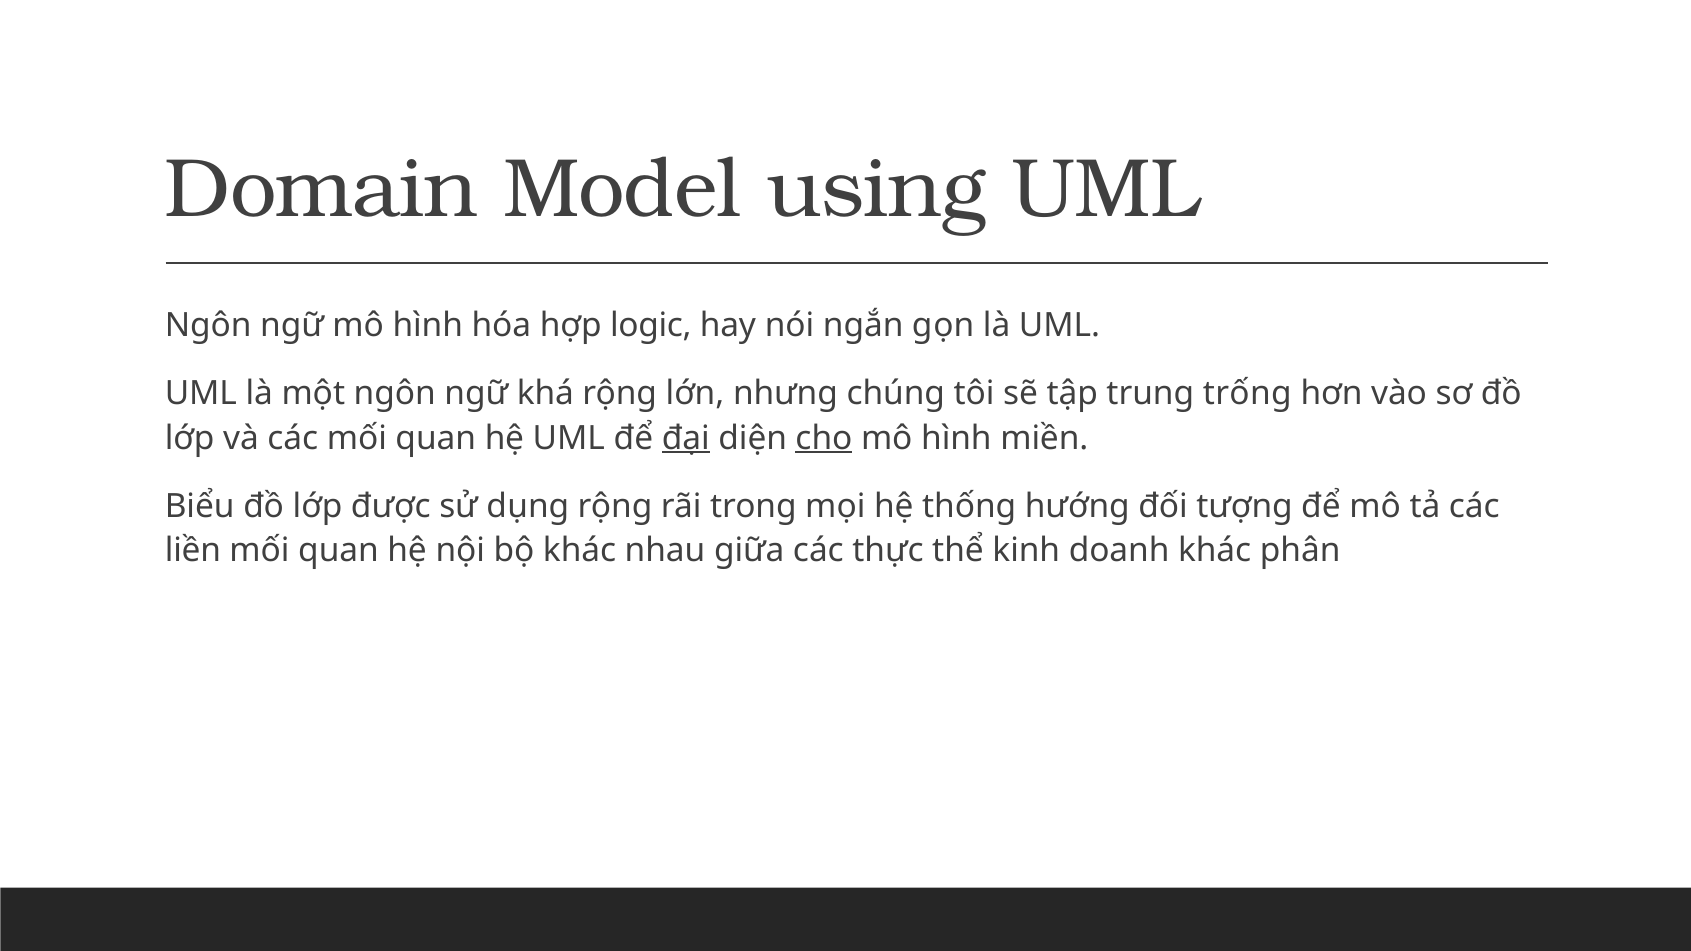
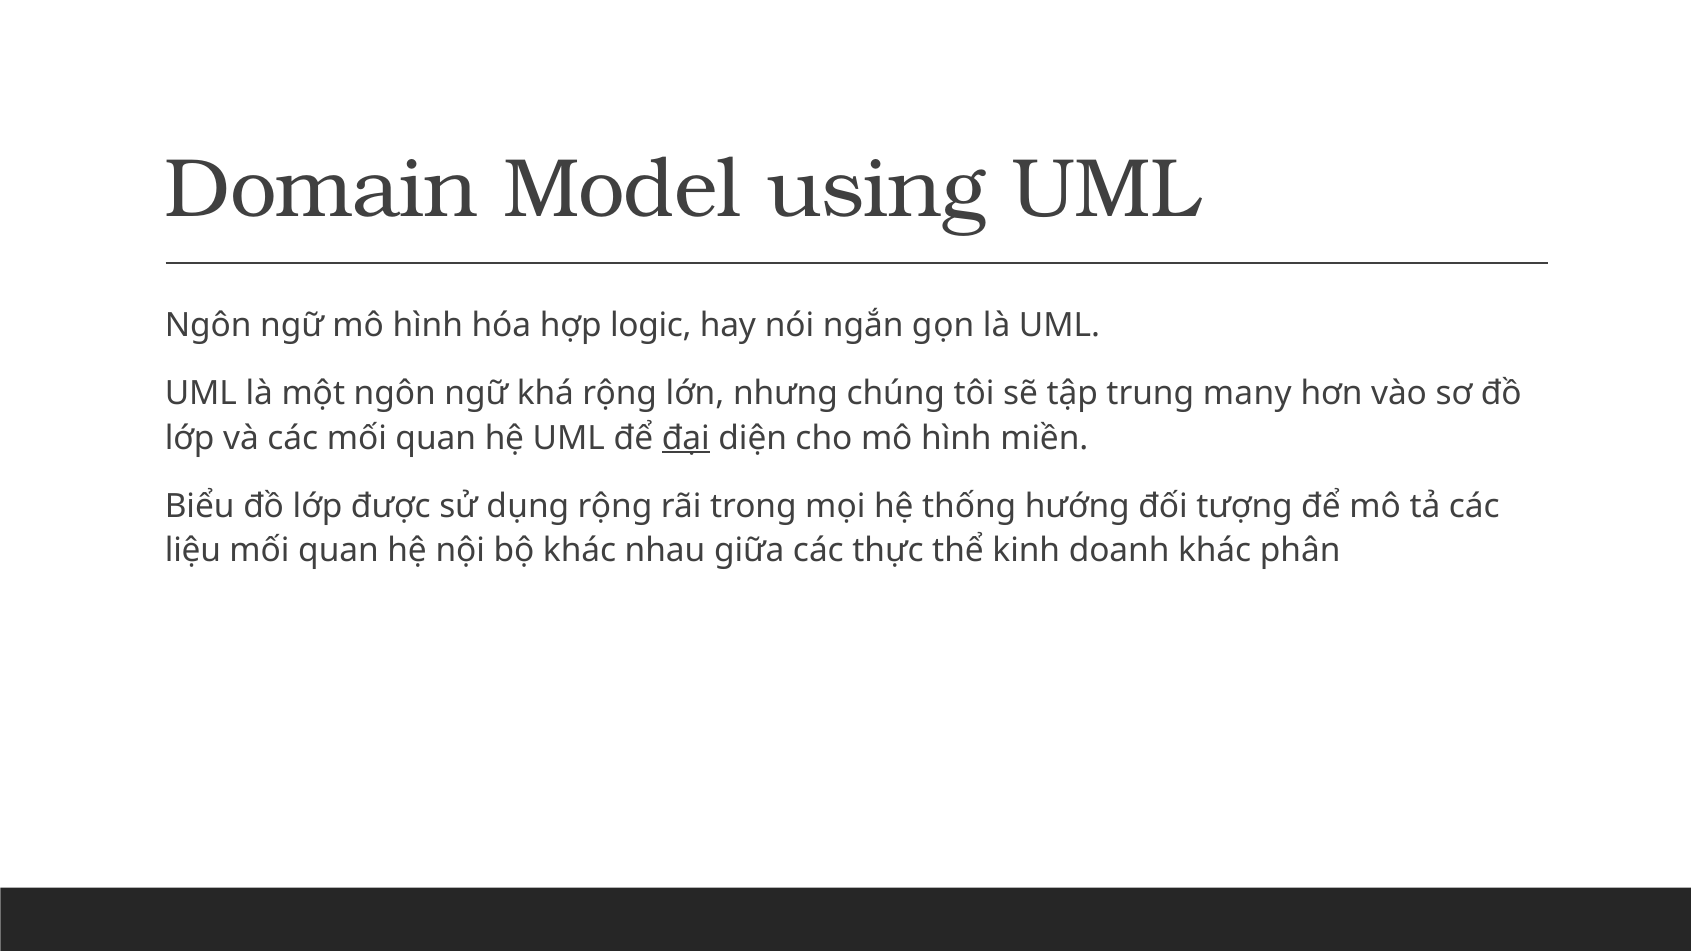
trống: trống -> many (1247, 394)
cho underline: present -> none (824, 438)
liền: liền -> liệu (193, 551)
